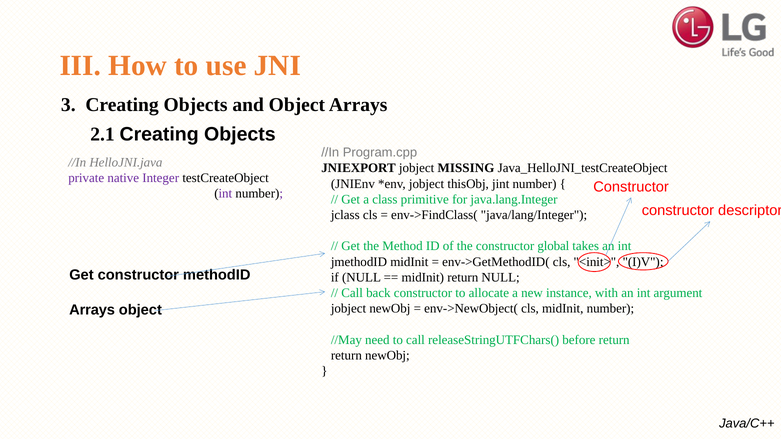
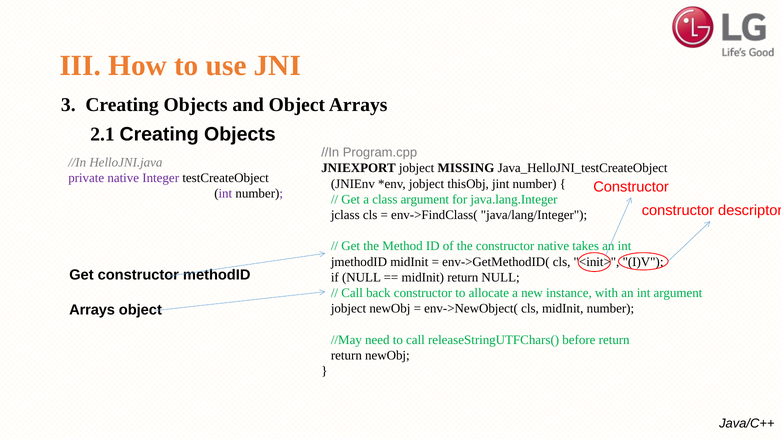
class primitive: primitive -> argument (425, 199)
constructor global: global -> native (553, 246)
